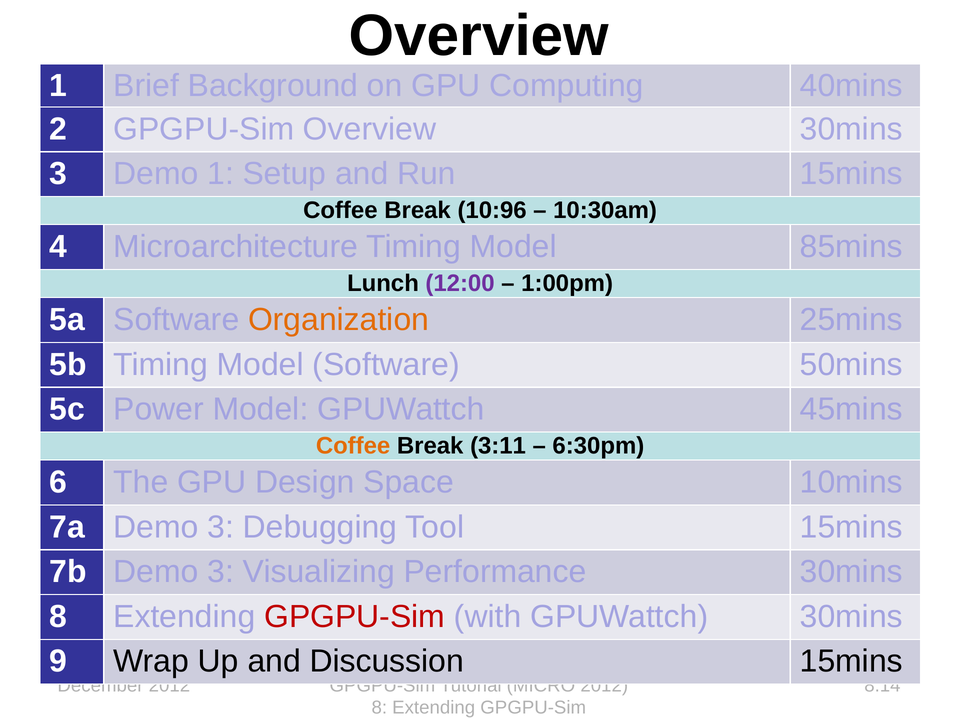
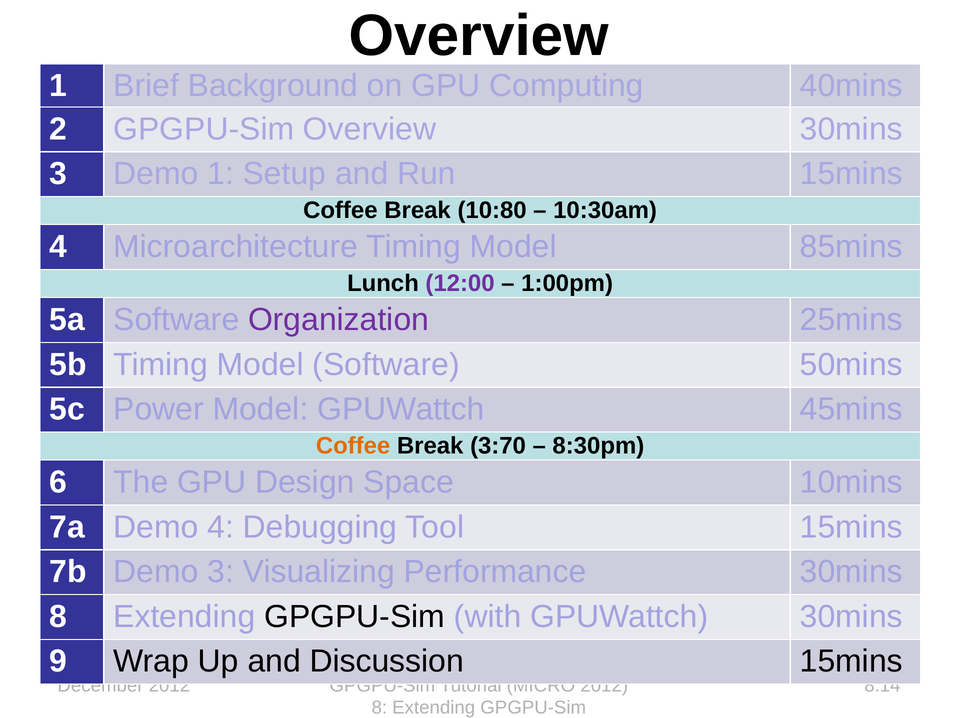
10:96: 10:96 -> 10:80 (492, 211)
Organization colour: orange -> purple (339, 320)
3:11: 3:11 -> 3:70 (498, 446)
6:30pm: 6:30pm -> 8:30pm (598, 446)
7a Demo 3: 3 -> 4 (221, 527)
GPGPU-Sim colour: red -> black (355, 617)
